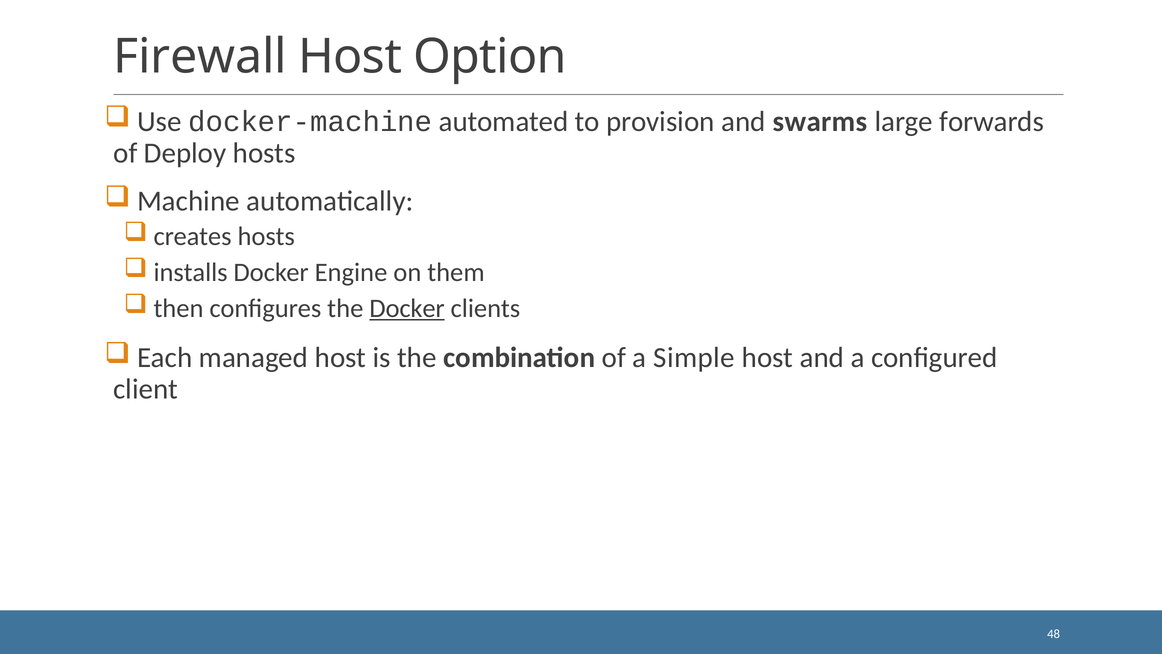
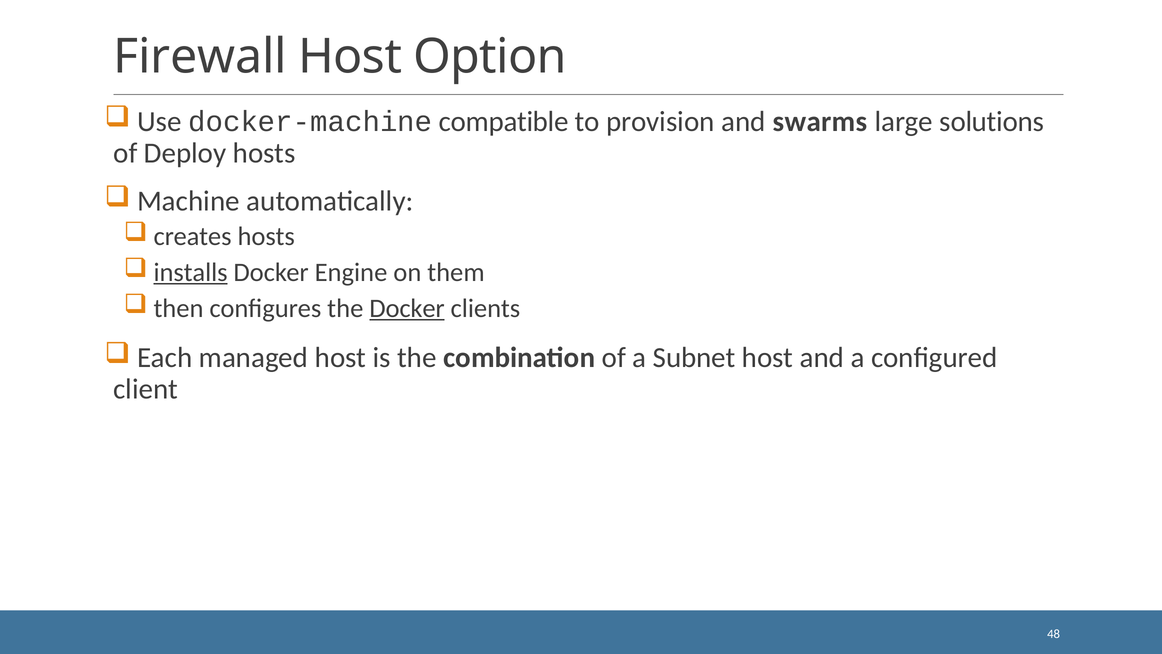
automated: automated -> compatible (504, 122)
forwards: forwards -> solutions (992, 122)
installs underline: none -> present (191, 272)
Simple: Simple -> Subnet (694, 358)
